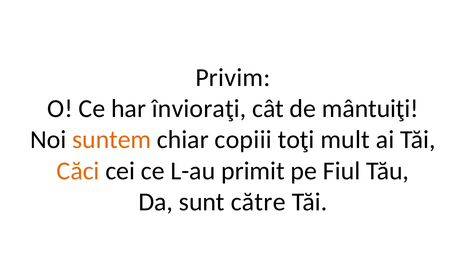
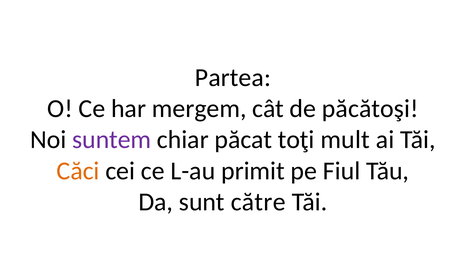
Privim: Privim -> Partea (233, 78)
învioraţi: învioraţi -> mergem (199, 109)
mântuiţi: mântuiţi -> păcătoşi (370, 109)
suntem colour: orange -> purple (112, 140)
copiii: copiii -> păcat (243, 140)
